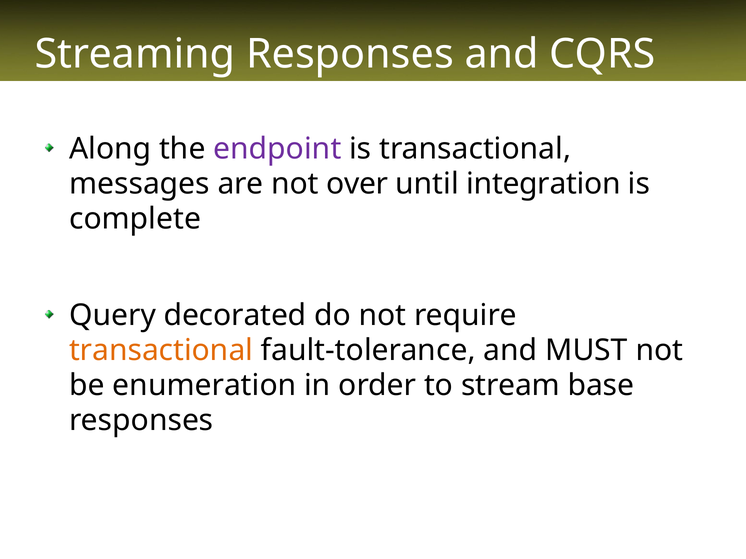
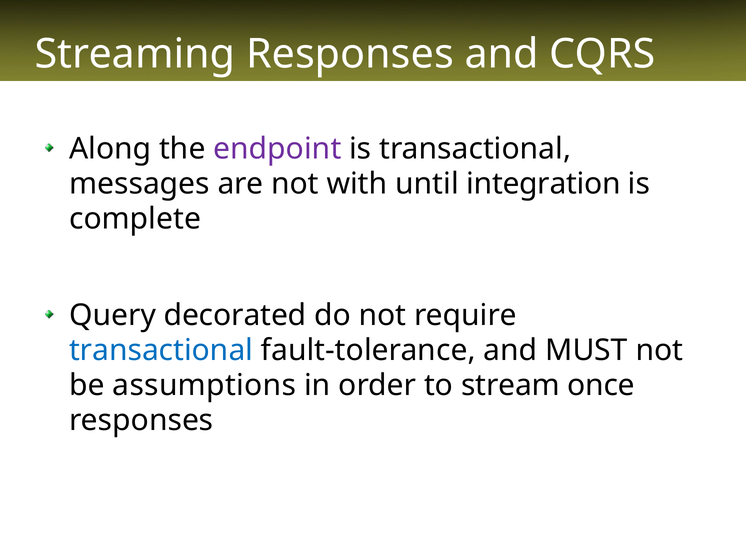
over: over -> with (357, 184)
transactional colour: orange -> blue (161, 351)
enumeration: enumeration -> assumptions (204, 386)
base: base -> once (601, 386)
